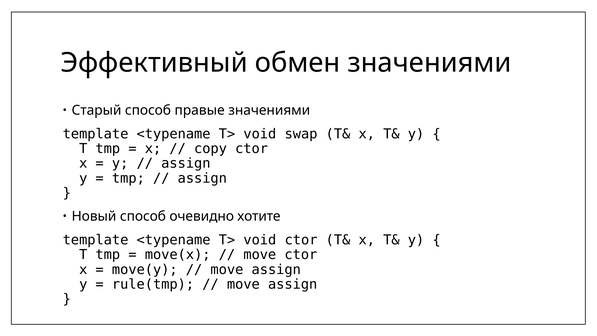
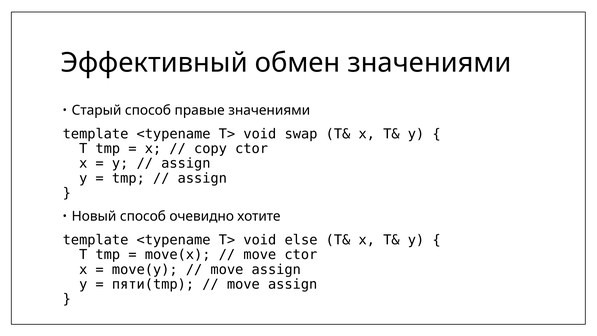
void ctor: ctor -> else (301, 240)
rule(tmp: rule(tmp -> пяти(tmp (153, 284)
